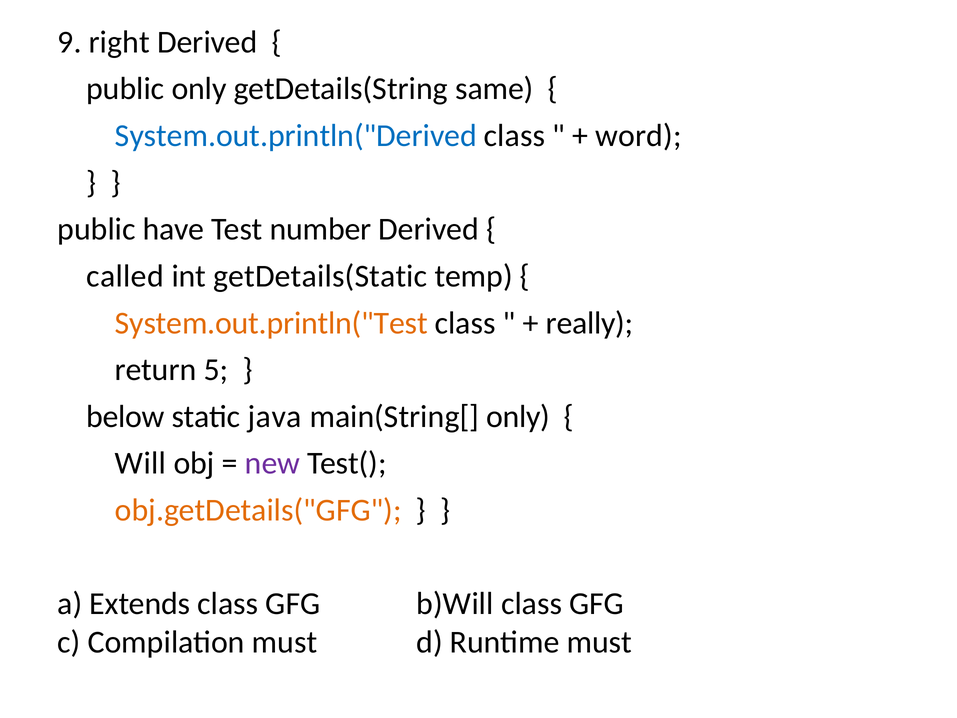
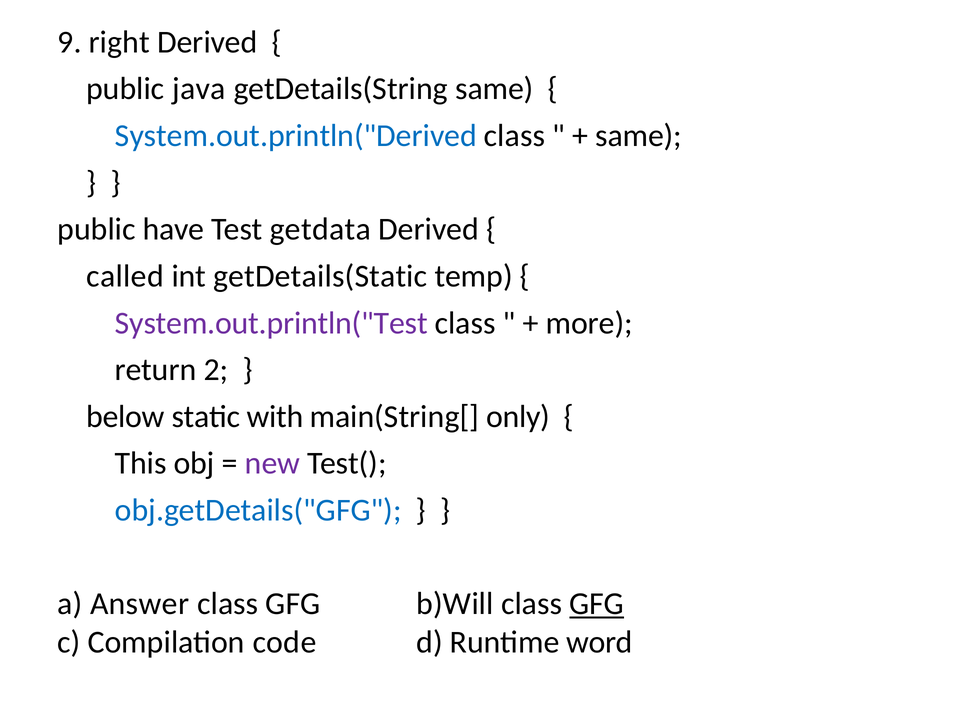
public only: only -> java (199, 89)
word: word -> same (639, 136)
number: number -> getdata (320, 229)
System.out.println("Test colour: orange -> purple (271, 323)
really: really -> more (589, 323)
5: 5 -> 2 (216, 370)
java: java -> with (275, 416)
Will: Will -> This (141, 463)
obj.getDetails("GFG colour: orange -> blue (258, 510)
Extends: Extends -> Answer (140, 604)
GFG underline: none -> present (597, 604)
Compilation must: must -> code (284, 642)
Runtime must: must -> word (599, 642)
